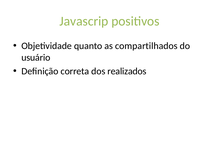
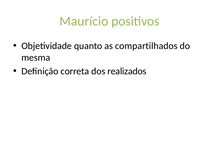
Javascrip: Javascrip -> Maurício (84, 21)
usuário: usuário -> mesma (36, 58)
